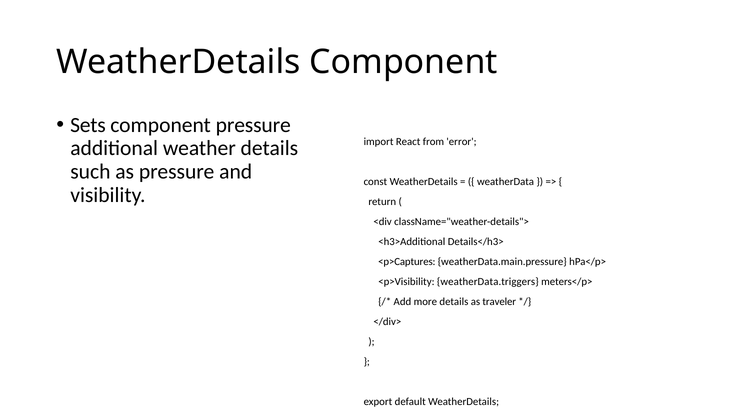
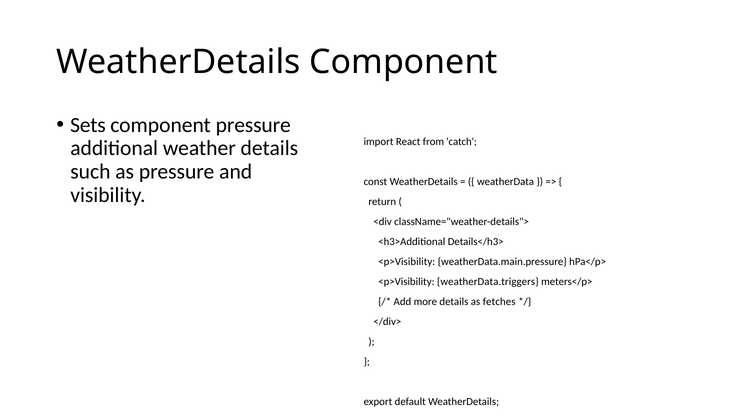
error: error -> catch (462, 142)
<p>Captures: <p>Captures -> <p>Visibility (407, 262)
traveler: traveler -> fetches (499, 302)
